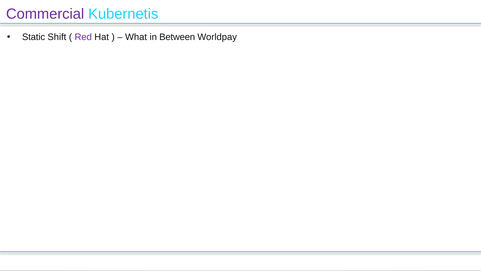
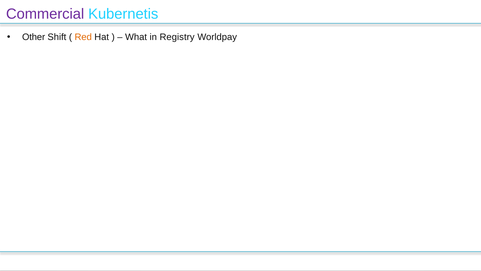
Static: Static -> Other (34, 37)
Red colour: purple -> orange (83, 37)
Between: Between -> Registry (177, 37)
